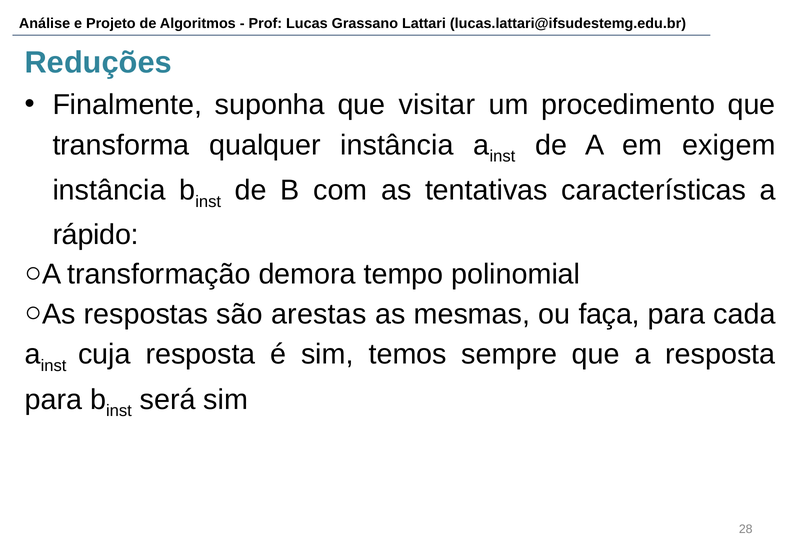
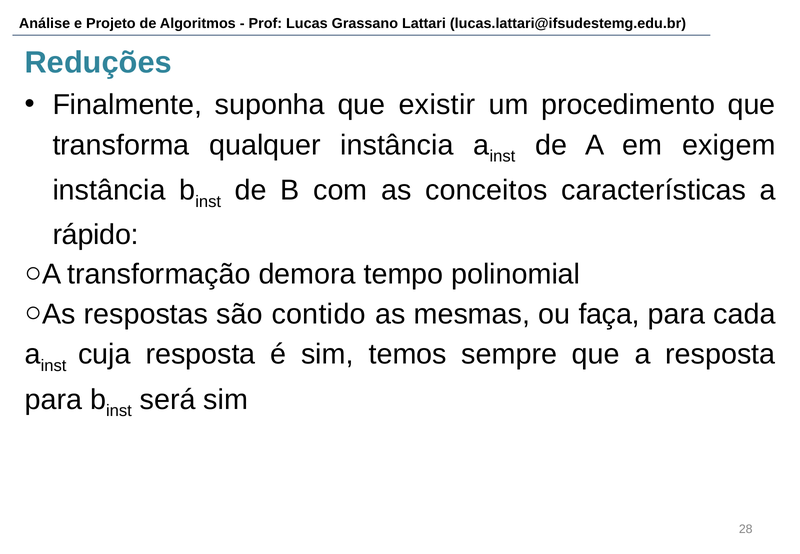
visitar: visitar -> existir (437, 105)
tentativas: tentativas -> conceitos (486, 190)
arestas: arestas -> contido (319, 314)
